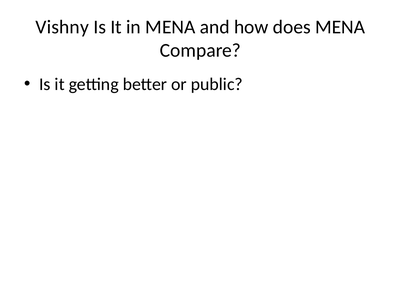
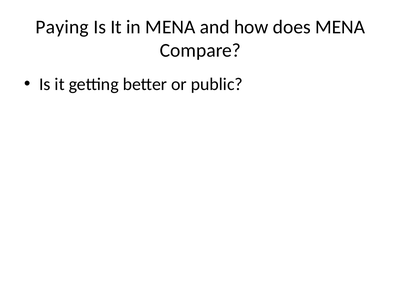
Vishny: Vishny -> Paying (62, 27)
